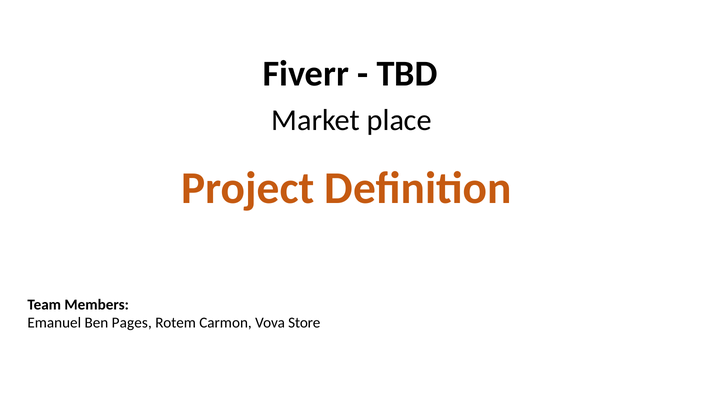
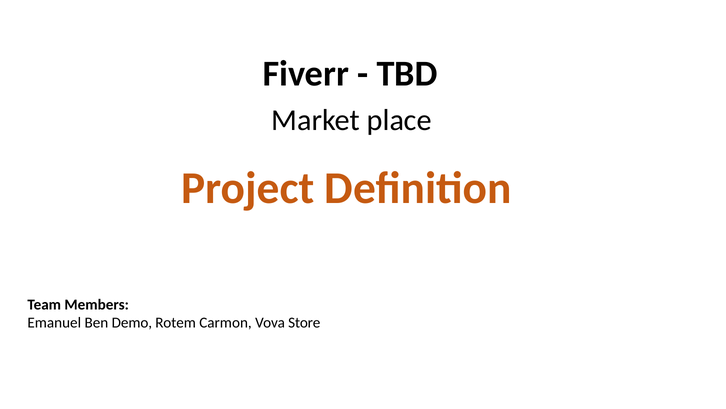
Pages: Pages -> Demo (132, 322)
